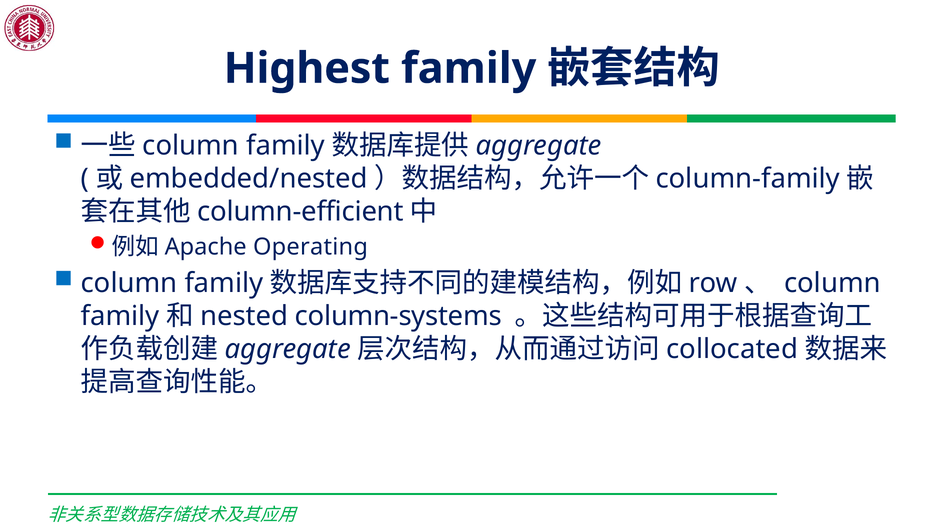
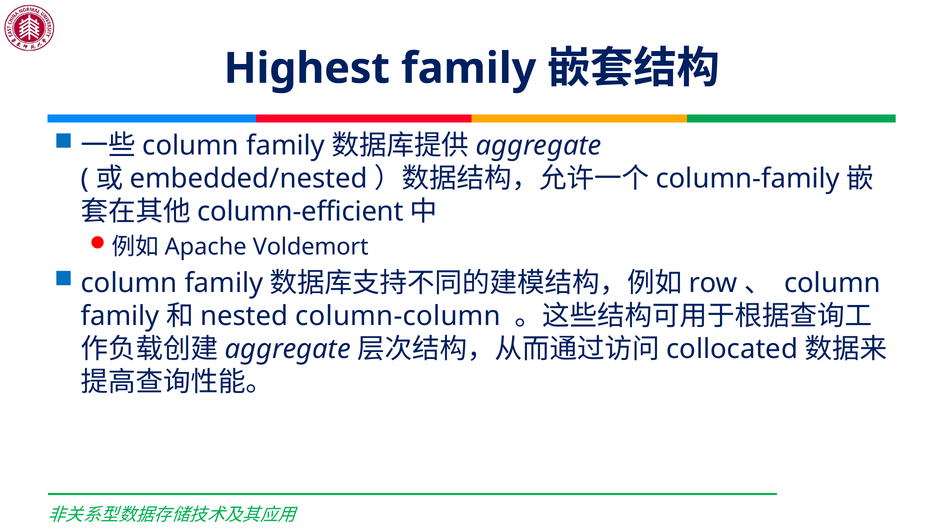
Operating: Operating -> Voldemort (311, 247)
column-systems: column-systems -> column-column (398, 316)
